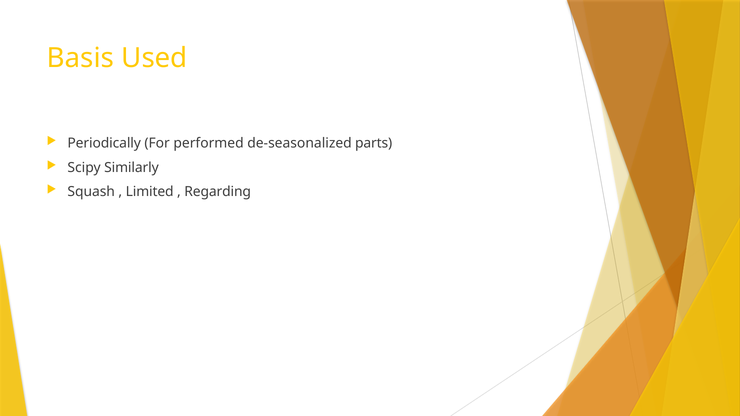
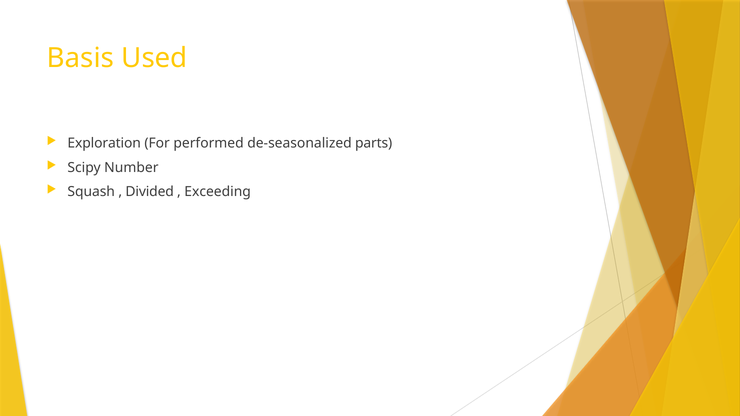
Periodically: Periodically -> Exploration (104, 143)
Similarly: Similarly -> Number (131, 168)
Limited: Limited -> Divided (150, 192)
Regarding: Regarding -> Exceeding (218, 192)
